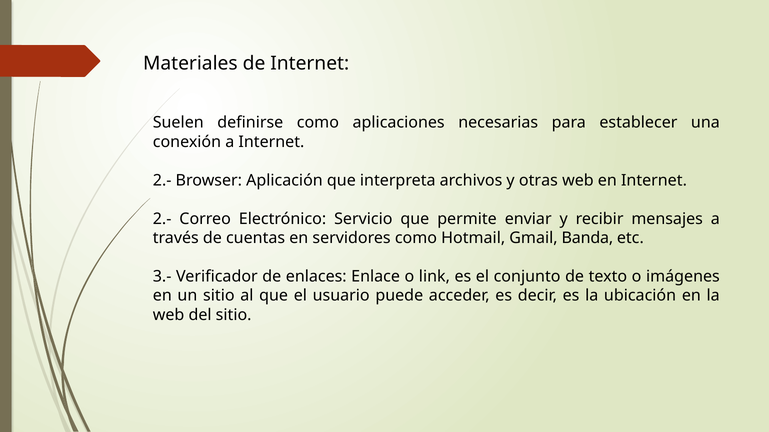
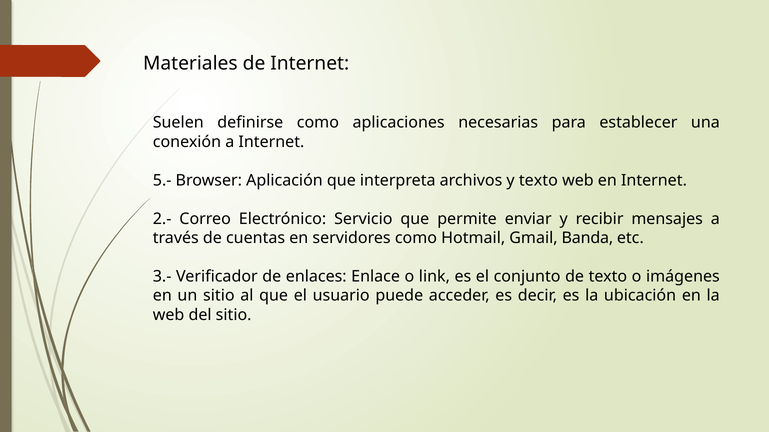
2.-: 2.- -> 5.- (162, 181)
y otras: otras -> texto (538, 181)
